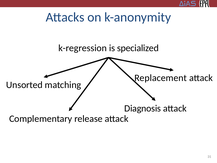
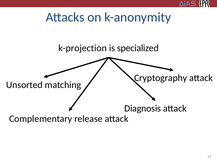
k-regression: k-regression -> k-projection (83, 48)
Replacement: Replacement -> Cryptography (161, 78)
